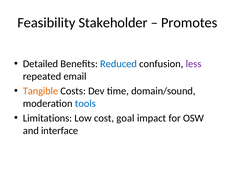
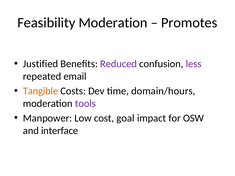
Feasibility Stakeholder: Stakeholder -> Moderation (113, 23)
Detailed: Detailed -> Justified (40, 64)
Reduced colour: blue -> purple (119, 64)
domain/sound: domain/sound -> domain/hours (163, 91)
tools colour: blue -> purple (85, 104)
Limitations: Limitations -> Manpower (47, 118)
